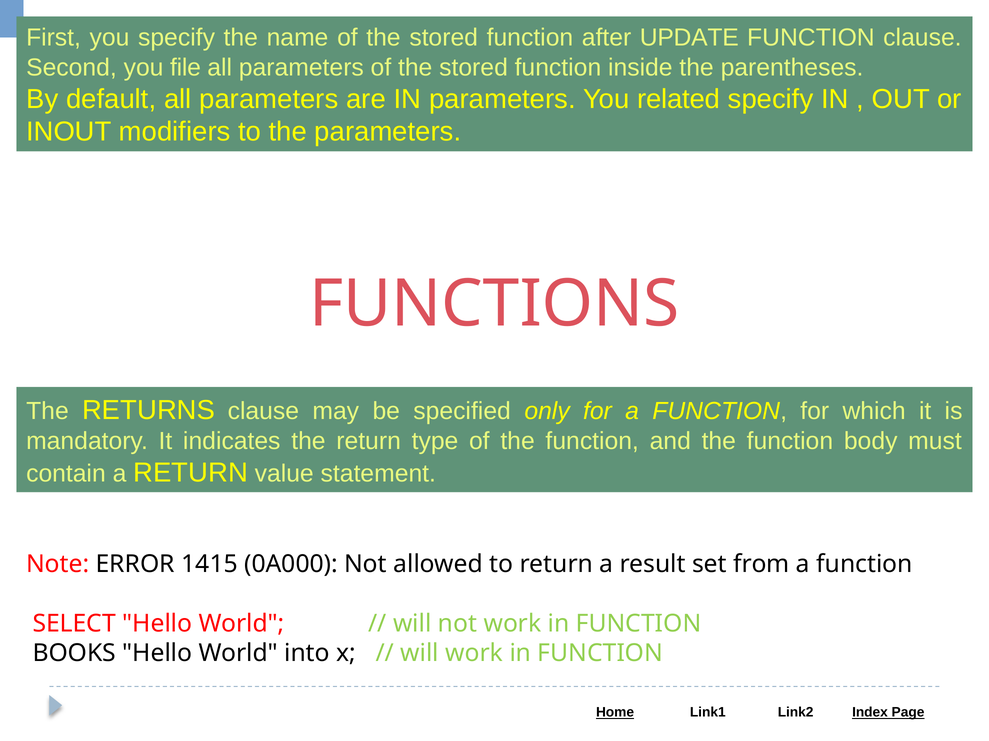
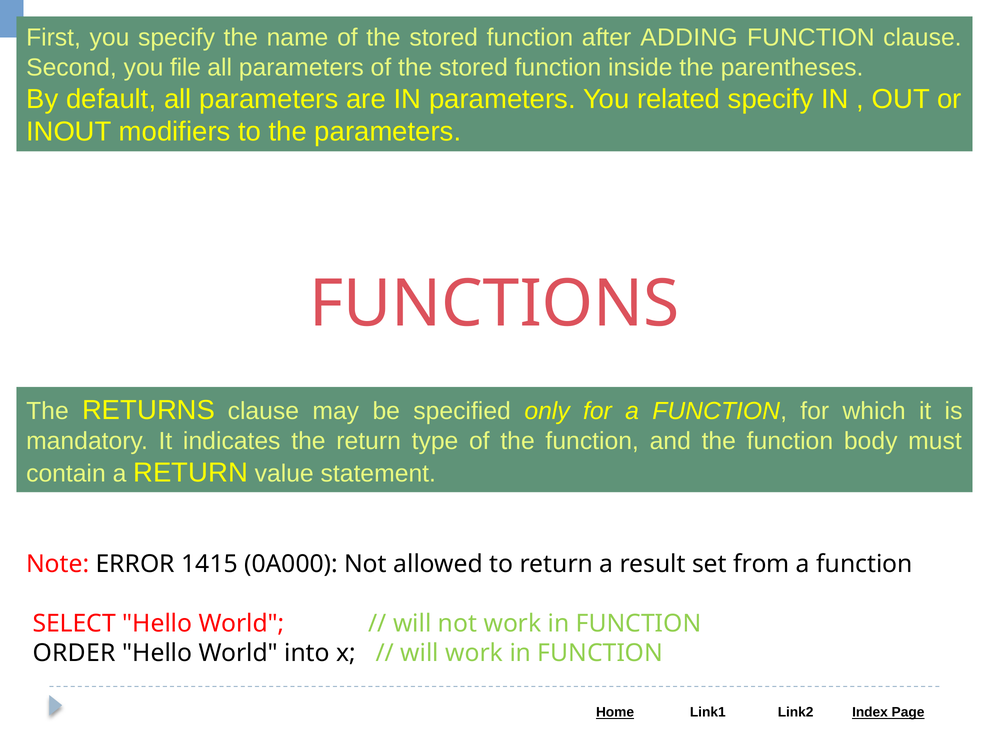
UPDATE: UPDATE -> ADDING (689, 38)
BOOKS: BOOKS -> ORDER (74, 654)
